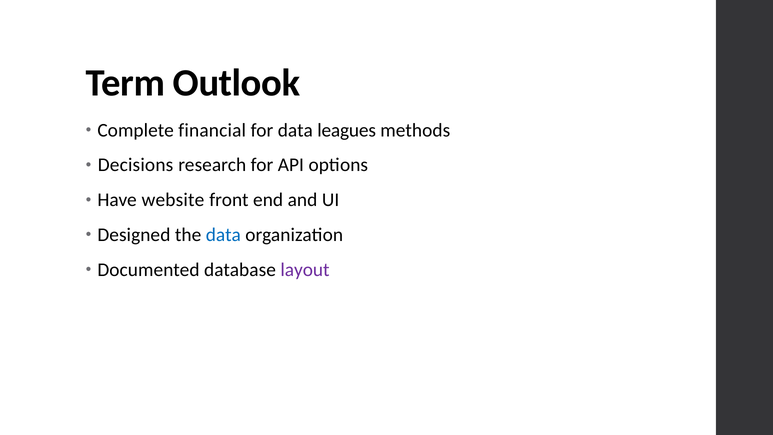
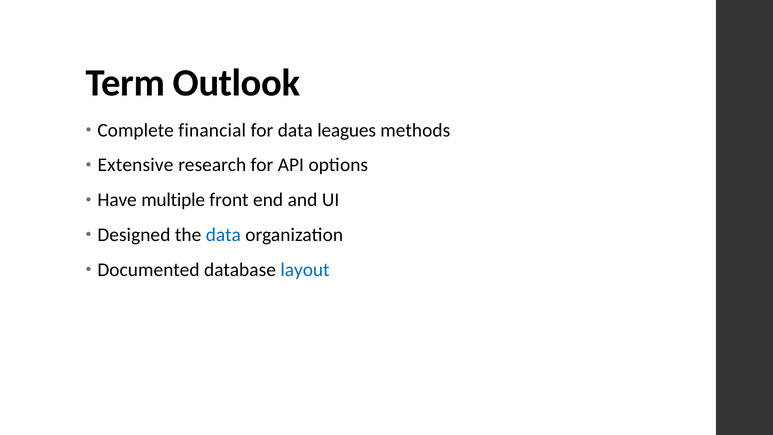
Decisions: Decisions -> Extensive (136, 165)
website: website -> multiple (173, 200)
layout colour: purple -> blue (305, 270)
